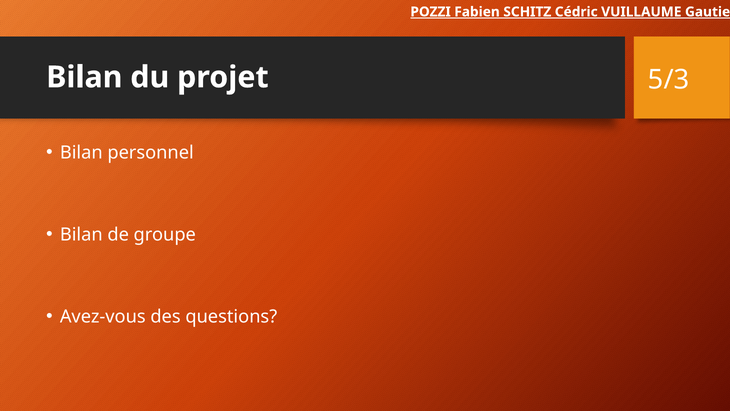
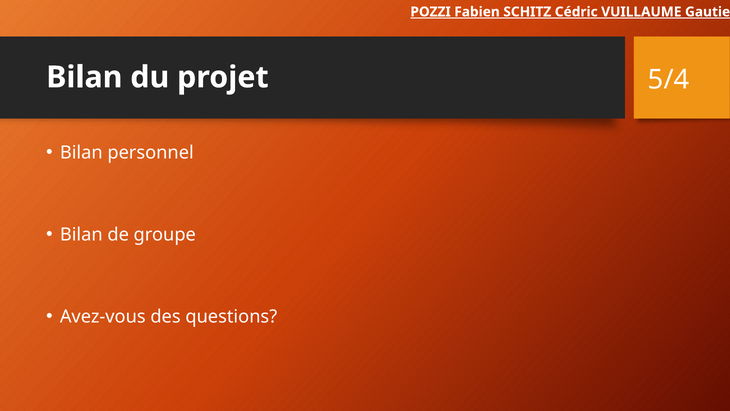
5/3: 5/3 -> 5/4 (669, 80)
